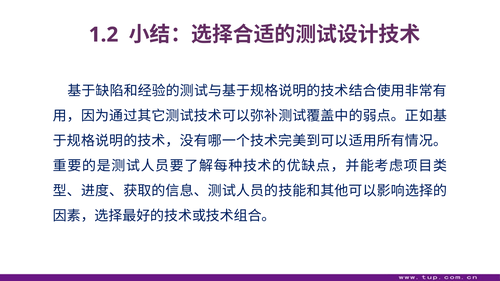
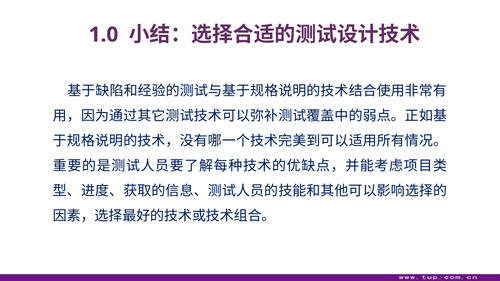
1.2: 1.2 -> 1.0 (104, 35)
